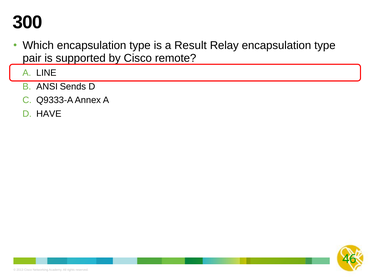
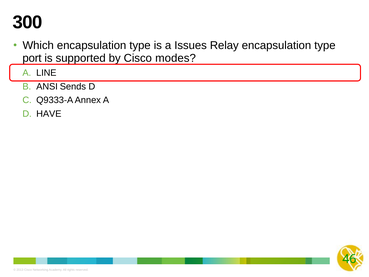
Result: Result -> Issues (191, 45)
pair: pair -> port (32, 58)
remote: remote -> modes (176, 58)
